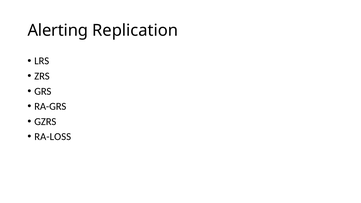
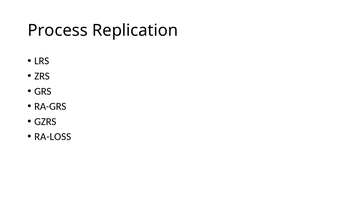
Alerting: Alerting -> Process (58, 30)
